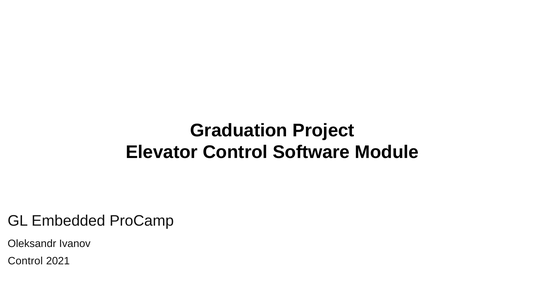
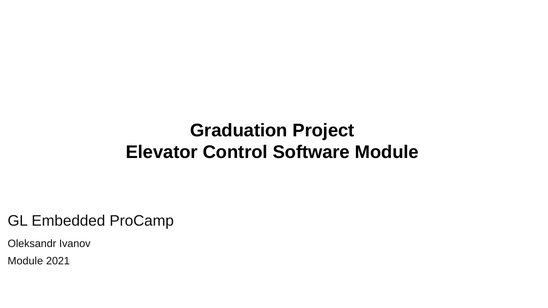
Control: Control -> Module (25, 261)
